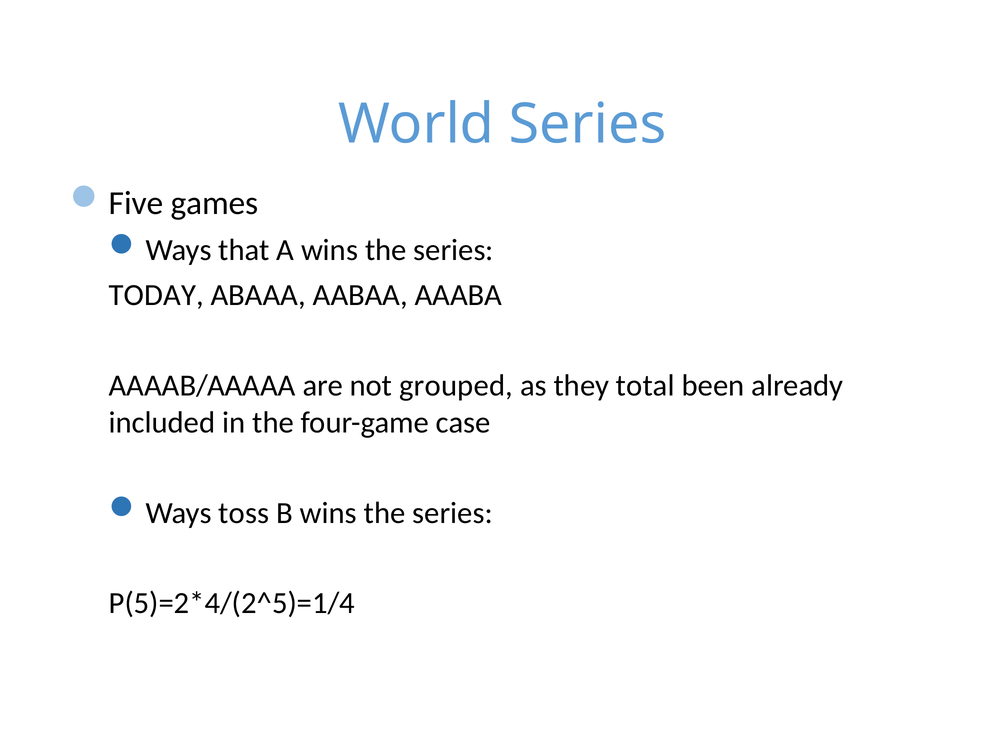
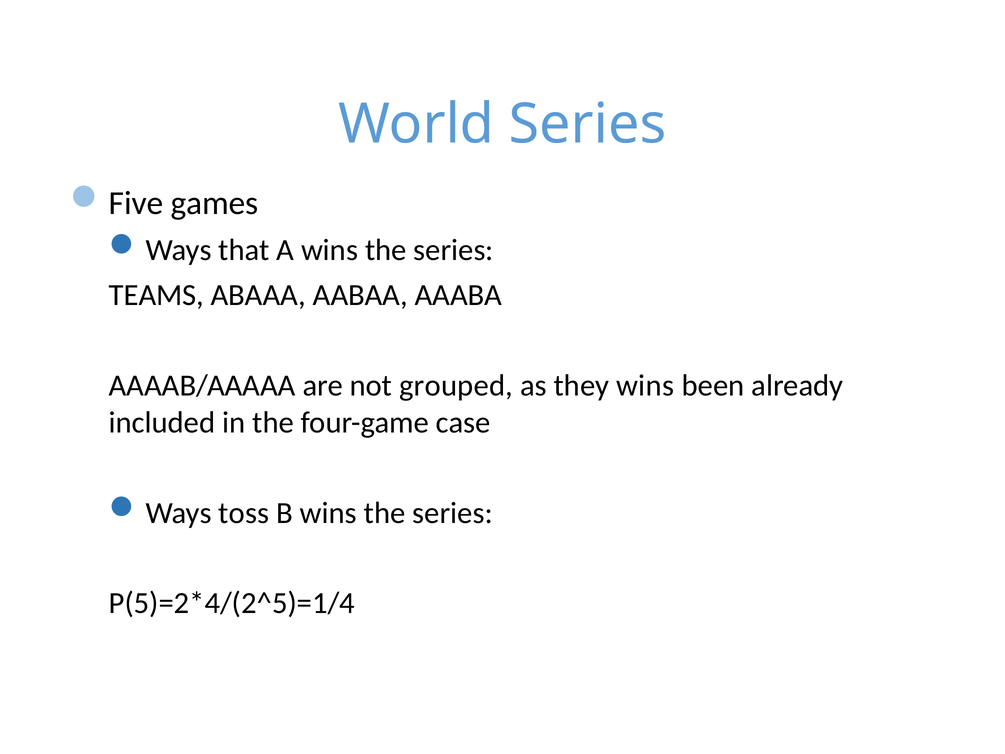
TODAY: TODAY -> TEAMS (156, 295)
they total: total -> wins (645, 386)
